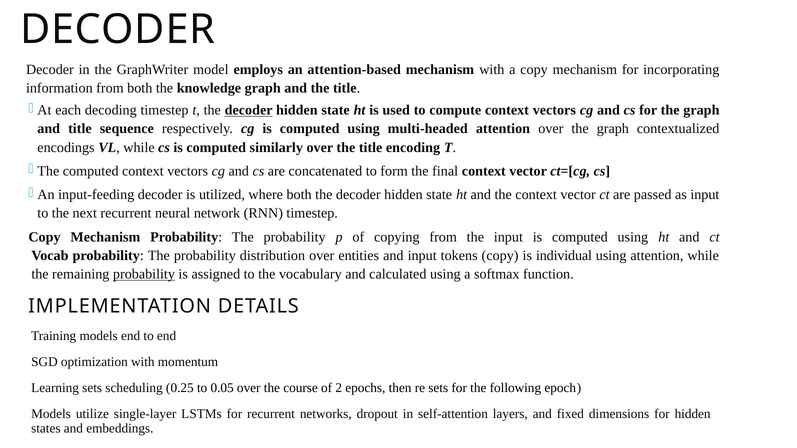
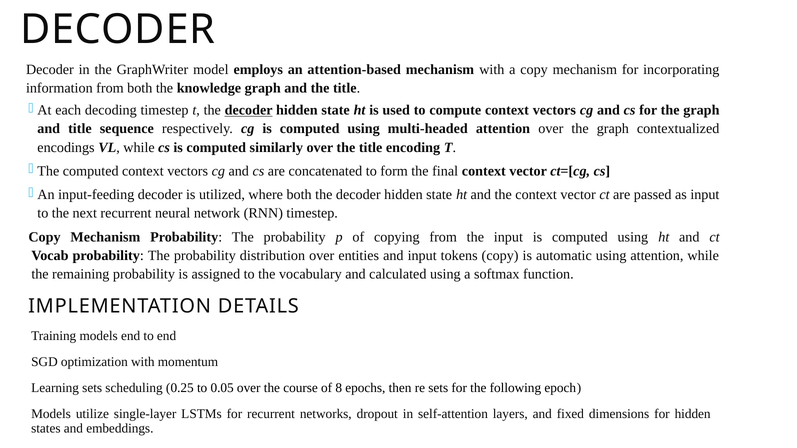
individual: individual -> automatic (564, 256)
probability underline: present -> none (144, 274)
2: 2 -> 8 (339, 388)
